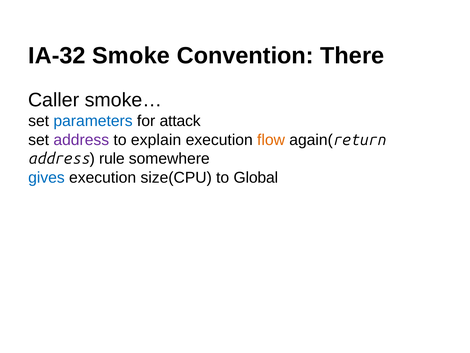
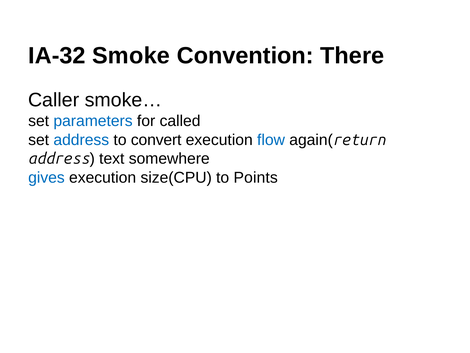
attack: attack -> called (180, 121)
address colour: purple -> blue (81, 140)
explain: explain -> convert (156, 140)
flow colour: orange -> blue (271, 140)
rule: rule -> text (112, 159)
Global: Global -> Points (256, 177)
